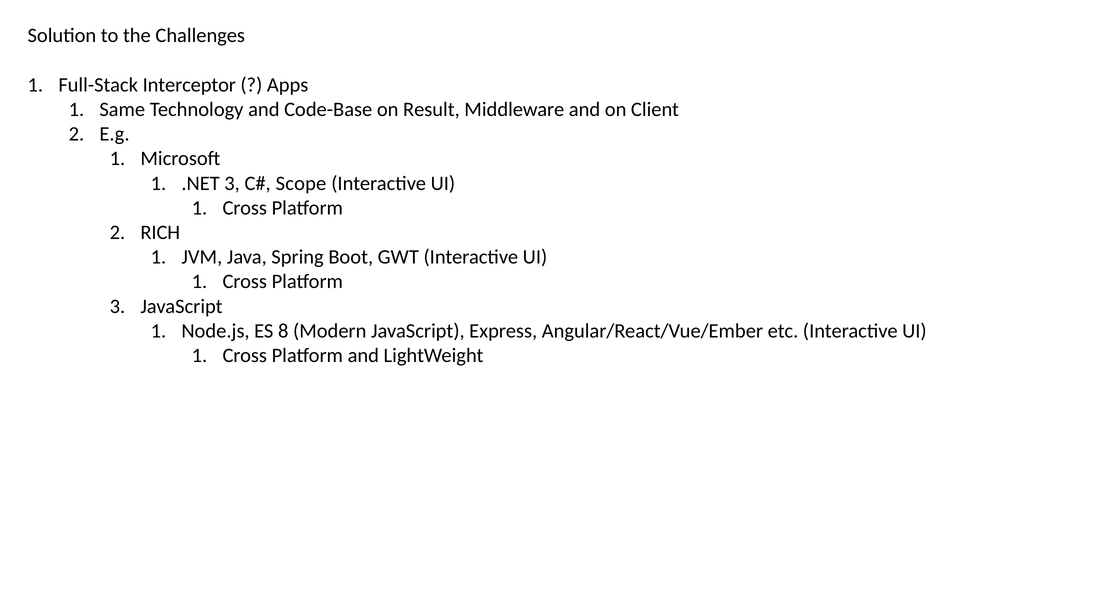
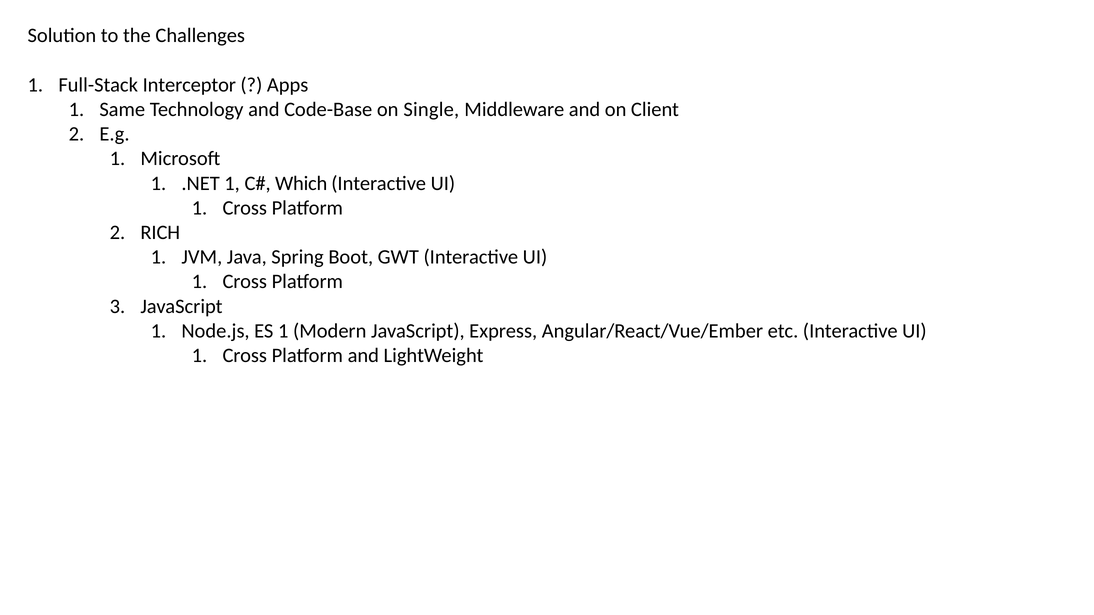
Result: Result -> Single (431, 110)
.NET 3: 3 -> 1 (232, 183)
Scope: Scope -> Which (301, 183)
ES 8: 8 -> 1 (283, 331)
